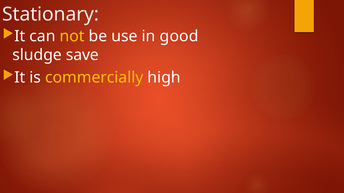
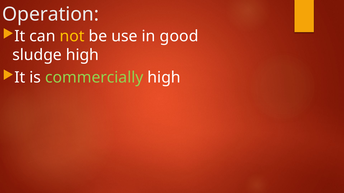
Stationary: Stationary -> Operation (51, 14)
sludge save: save -> high (82, 55)
commercially colour: yellow -> light green (94, 78)
